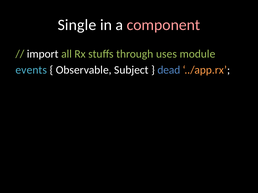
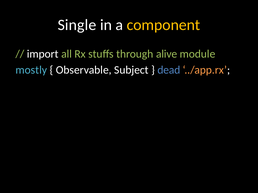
component colour: pink -> yellow (163, 25)
uses: uses -> alive (167, 54)
events: events -> mostly (31, 70)
